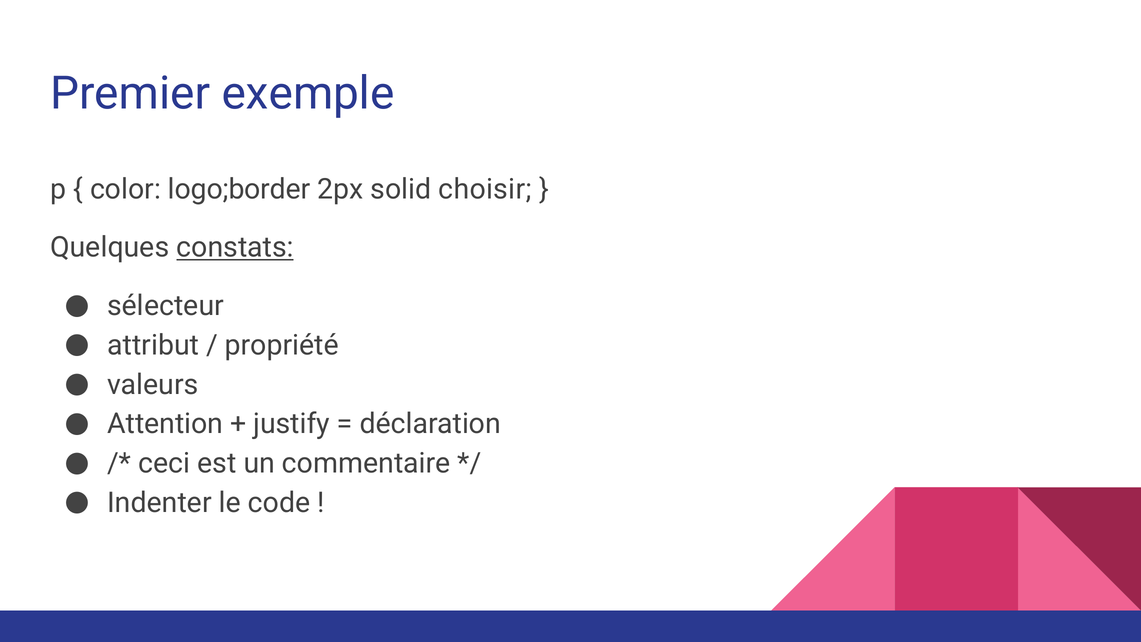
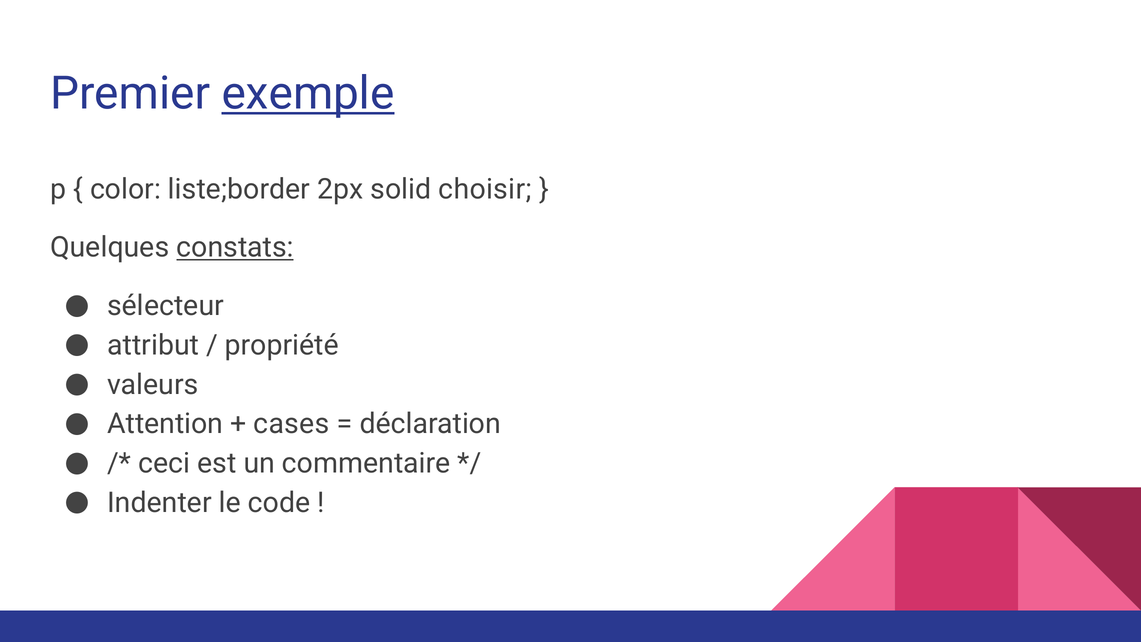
exemple underline: none -> present (308, 93)
logo;border: logo;border -> liste;border (239, 189)
justify: justify -> cases (291, 424)
